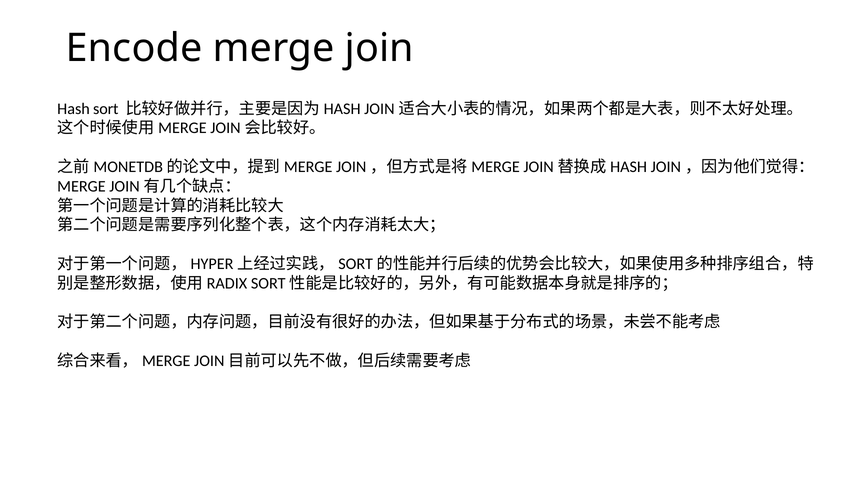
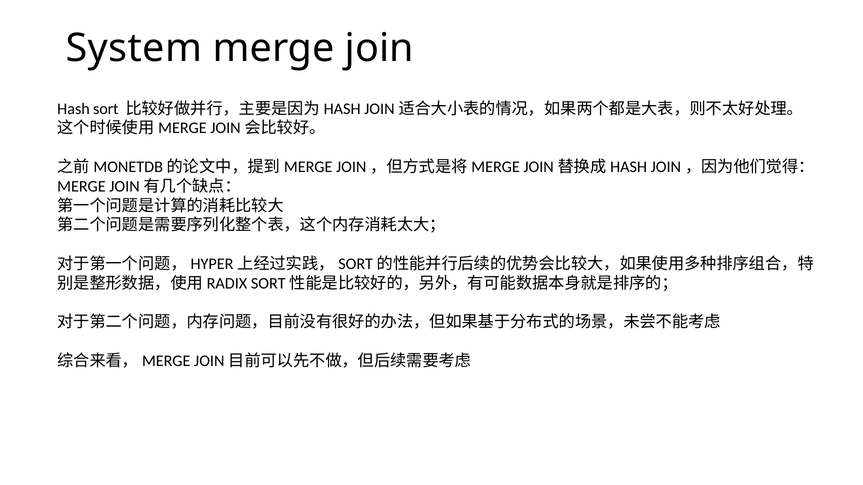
Encode: Encode -> System (134, 48)
